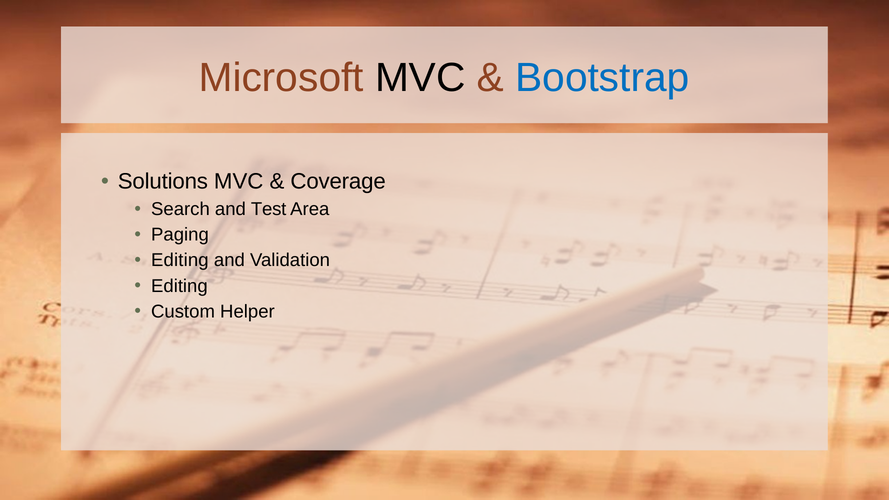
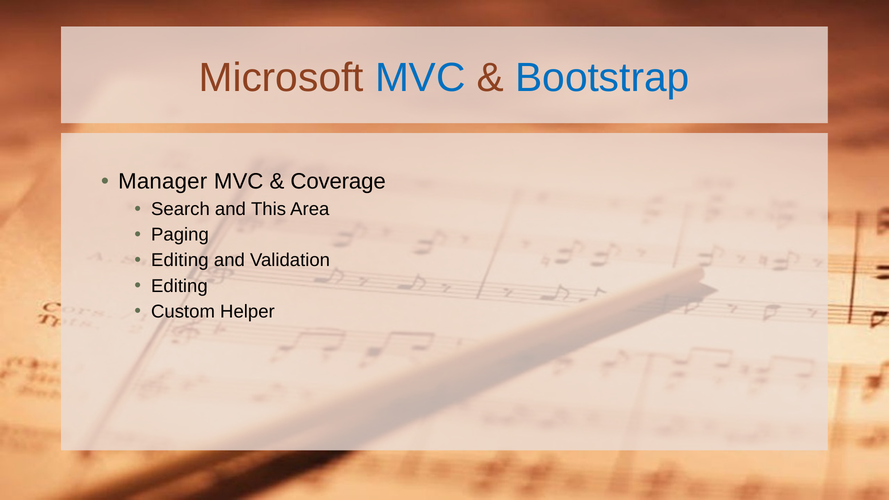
MVC colour: black -> blue (420, 78)
Solutions: Solutions -> Manager (163, 182)
Test: Test -> This (269, 209)
